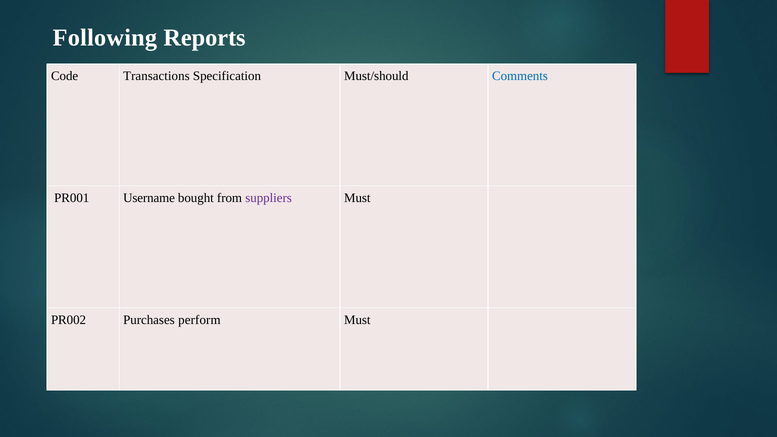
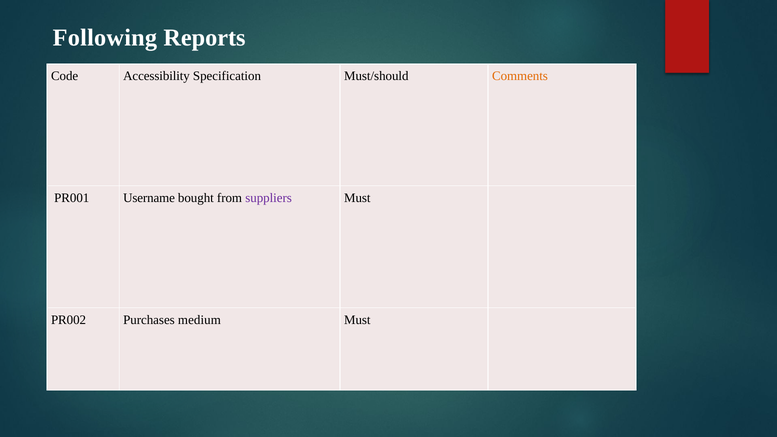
Transactions: Transactions -> Accessibility (156, 76)
Comments colour: blue -> orange (520, 76)
perform: perform -> medium (199, 320)
